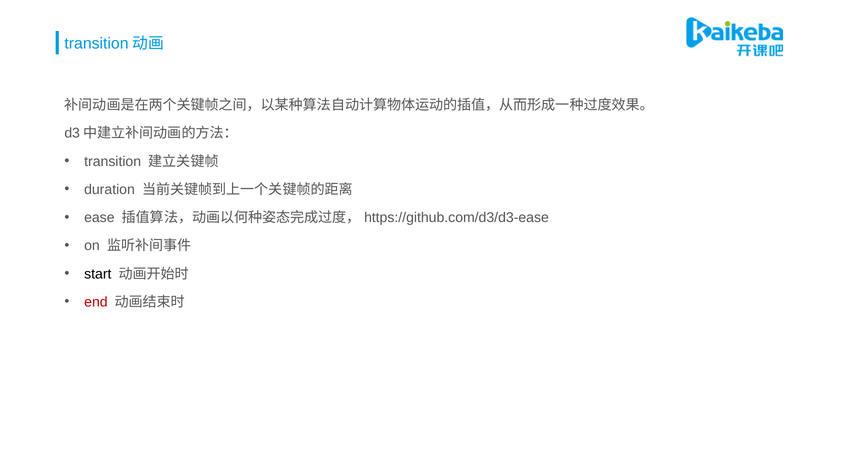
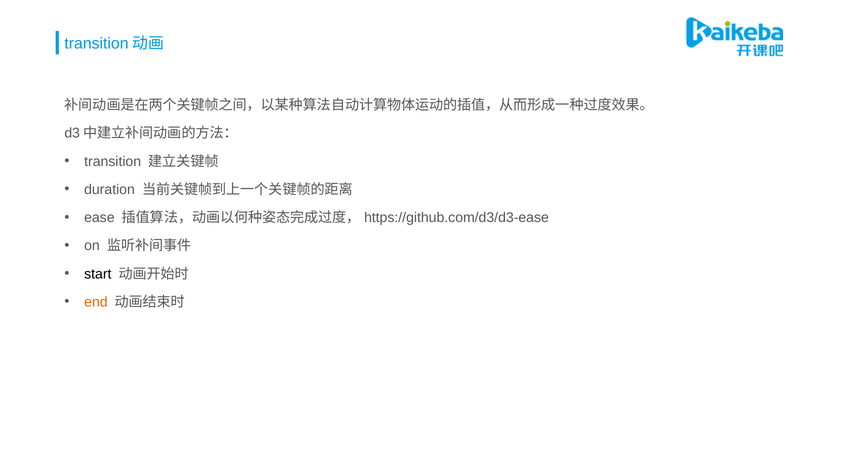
end colour: red -> orange (96, 302)
